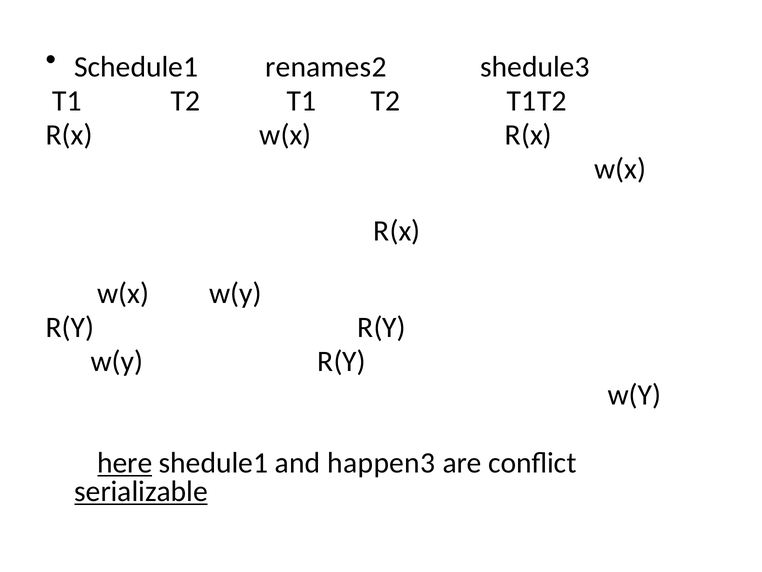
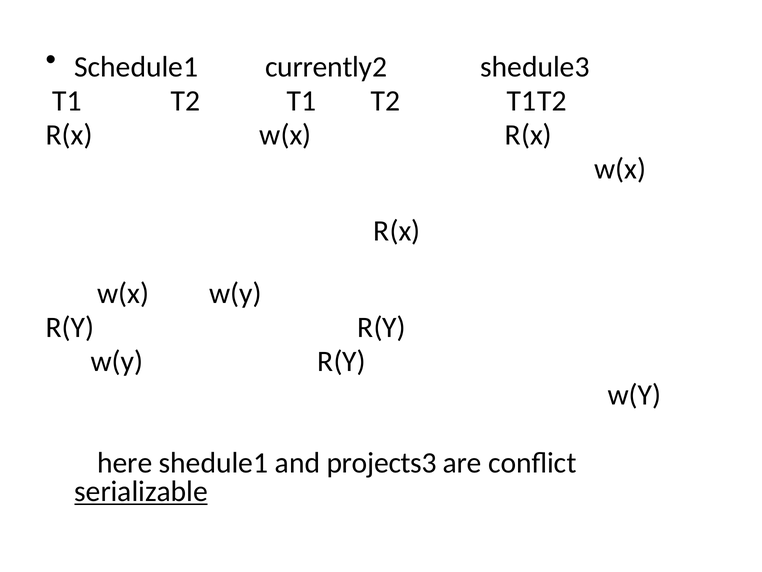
renames2: renames2 -> currently2 (326, 67)
here underline: present -> none (125, 463)
happen3: happen3 -> projects3 (382, 463)
